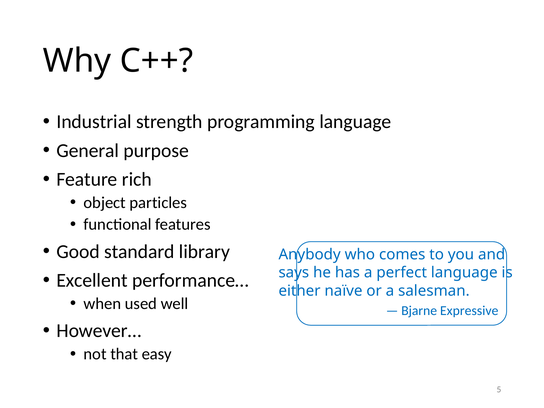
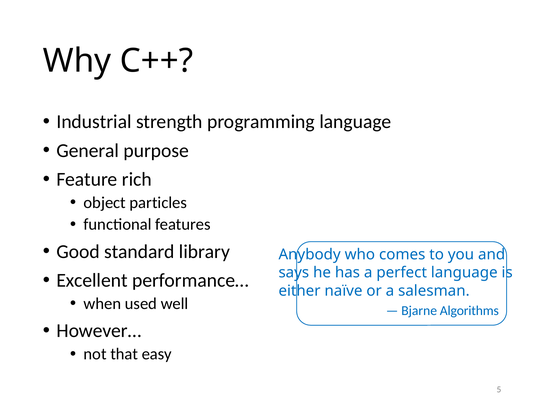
Expressive: Expressive -> Algorithms (469, 311)
